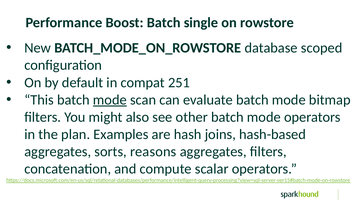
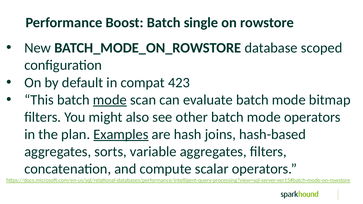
251: 251 -> 423 (179, 83)
Examples underline: none -> present (121, 134)
reasons: reasons -> variable (153, 152)
